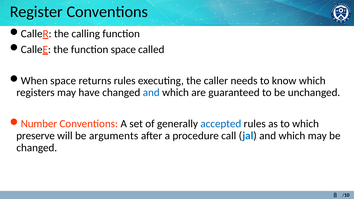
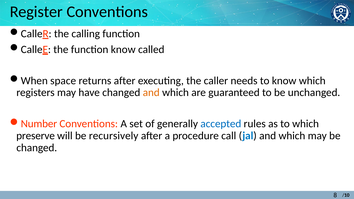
function space: space -> know (123, 49)
returns rules: rules -> after (125, 81)
and colour: blue -> orange (151, 93)
arguments: arguments -> recursively (114, 136)
